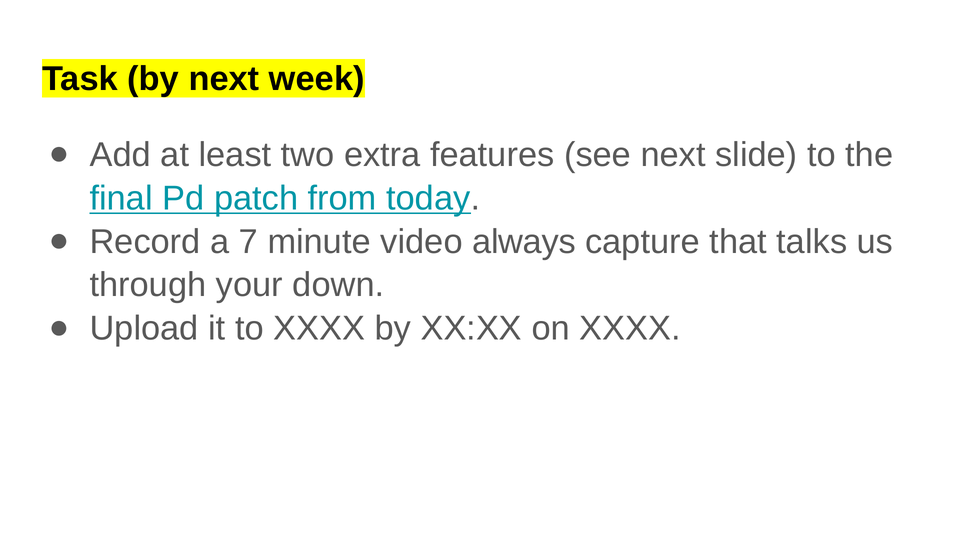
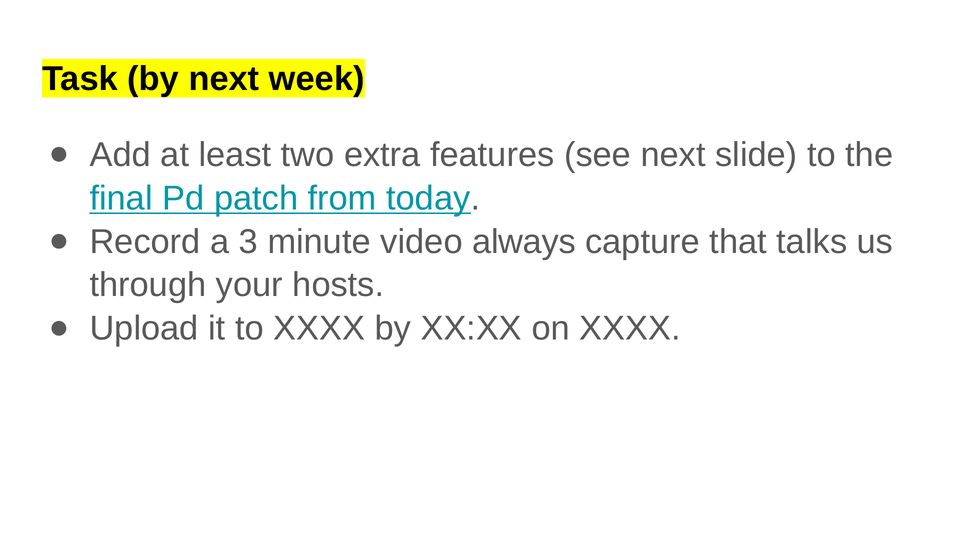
7: 7 -> 3 (248, 242)
down: down -> hosts (338, 285)
